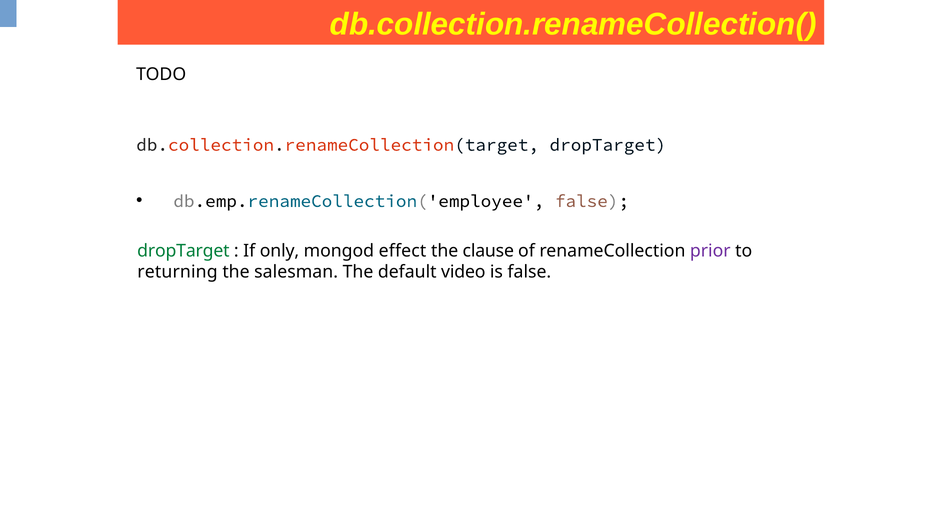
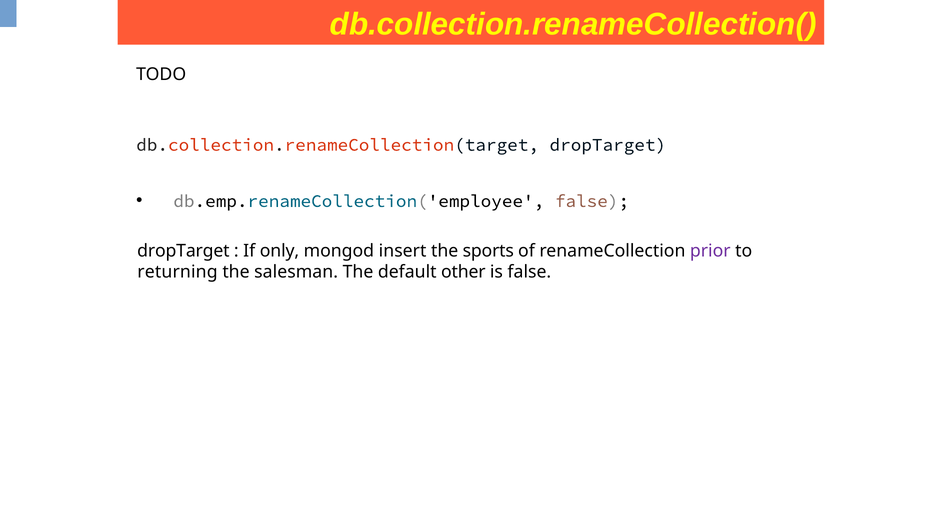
dropTarget colour: green -> black (183, 251)
effect: effect -> insert (403, 251)
clause: clause -> sports (488, 251)
video: video -> other (463, 272)
